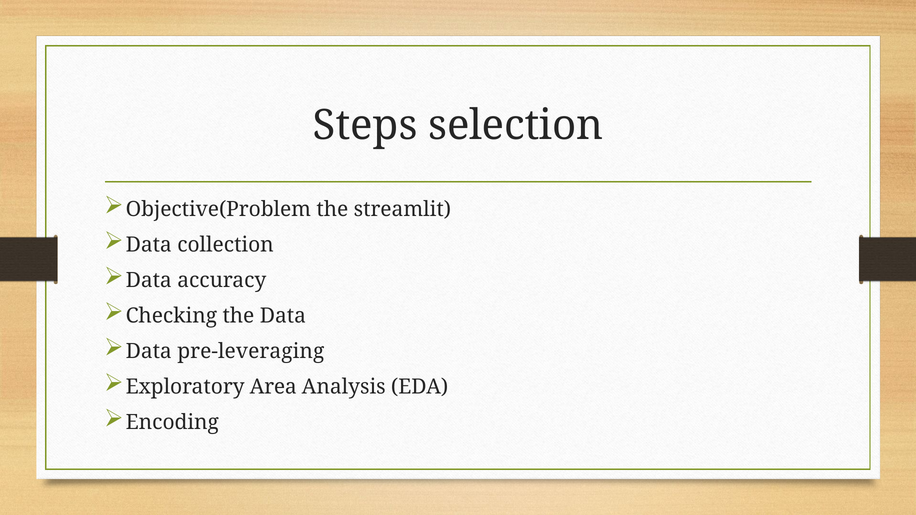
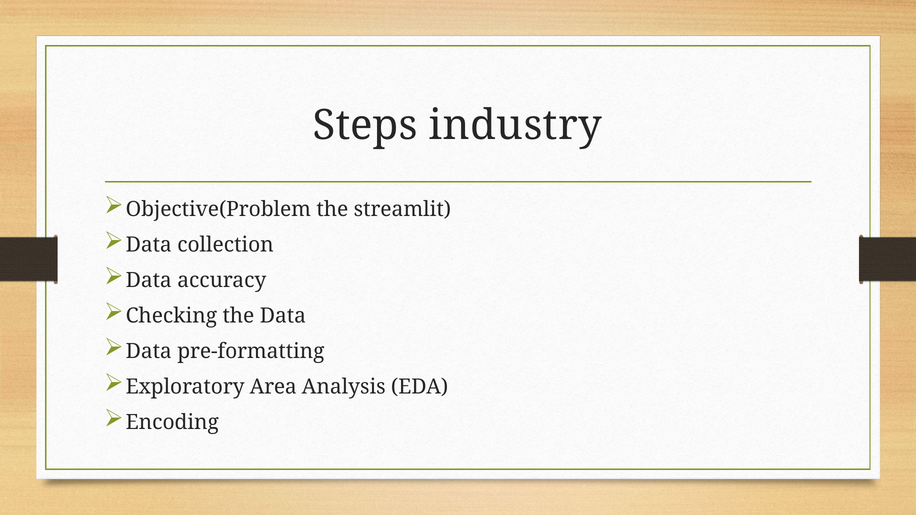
selection: selection -> industry (515, 126)
pre-leveraging: pre-leveraging -> pre-formatting (251, 352)
